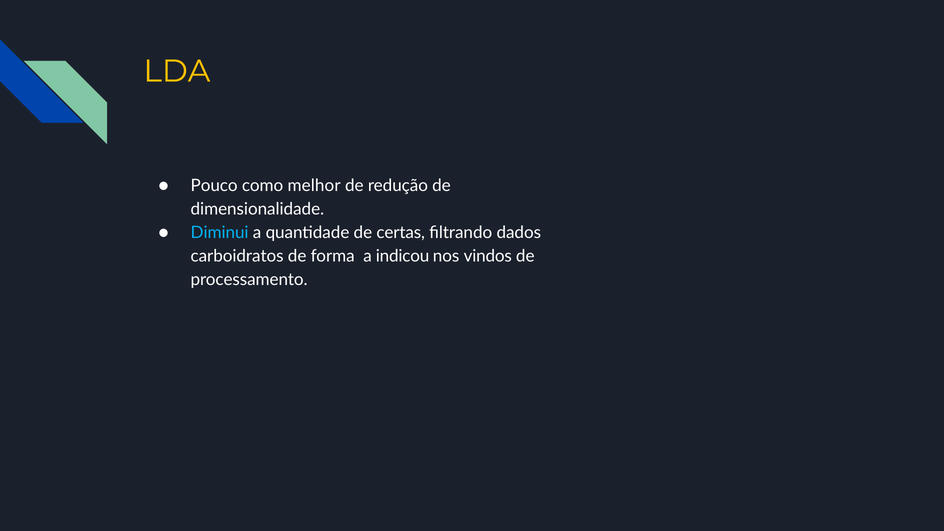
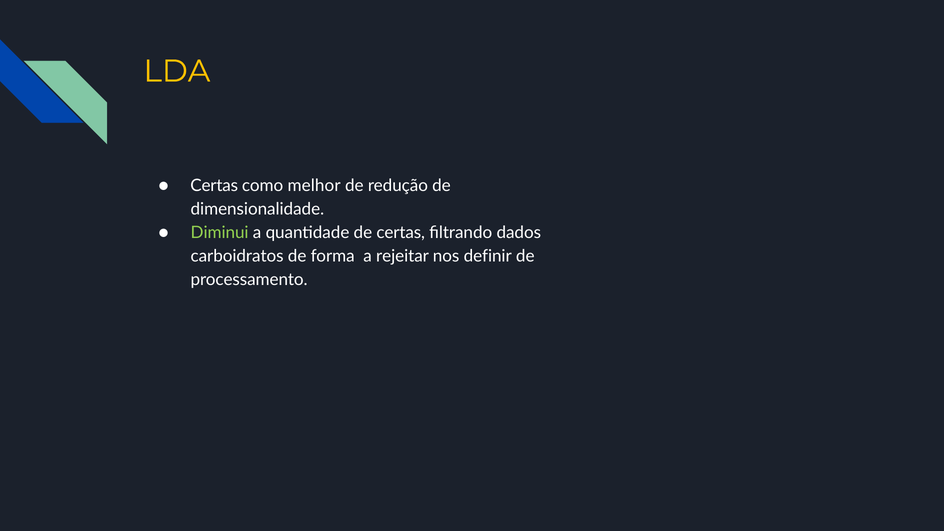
Pouco: Pouco -> Certas (214, 186)
Diminui colour: light blue -> light green (220, 233)
indicou: indicou -> rejeitar (402, 256)
vindos: vindos -> definir (488, 256)
